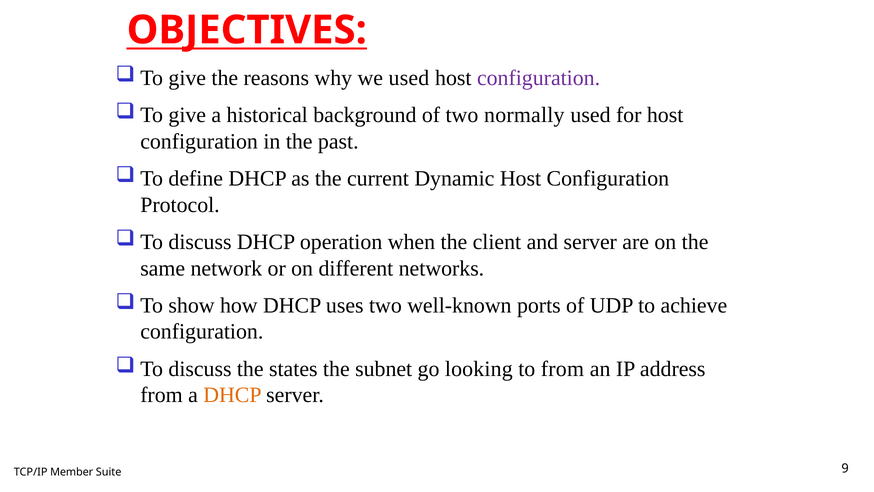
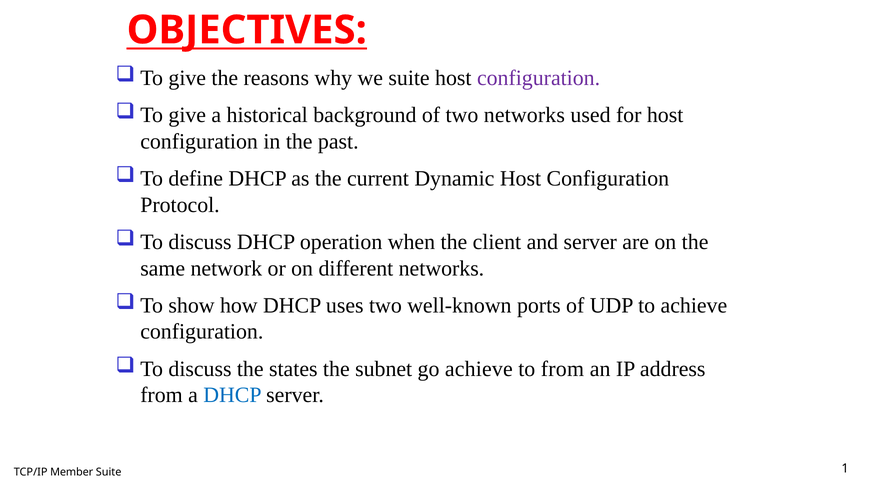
we used: used -> suite (409, 78)
two normally: normally -> networks (524, 115)
go looking: looking -> achieve (479, 369)
DHCP colour: orange -> blue (232, 395)
9: 9 -> 1 (845, 468)
